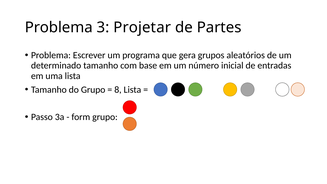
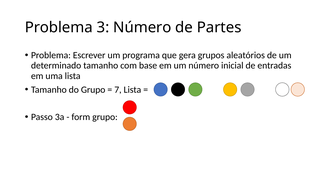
3 Projetar: Projetar -> Número (142, 27)
8: 8 -> 7 (118, 90)
